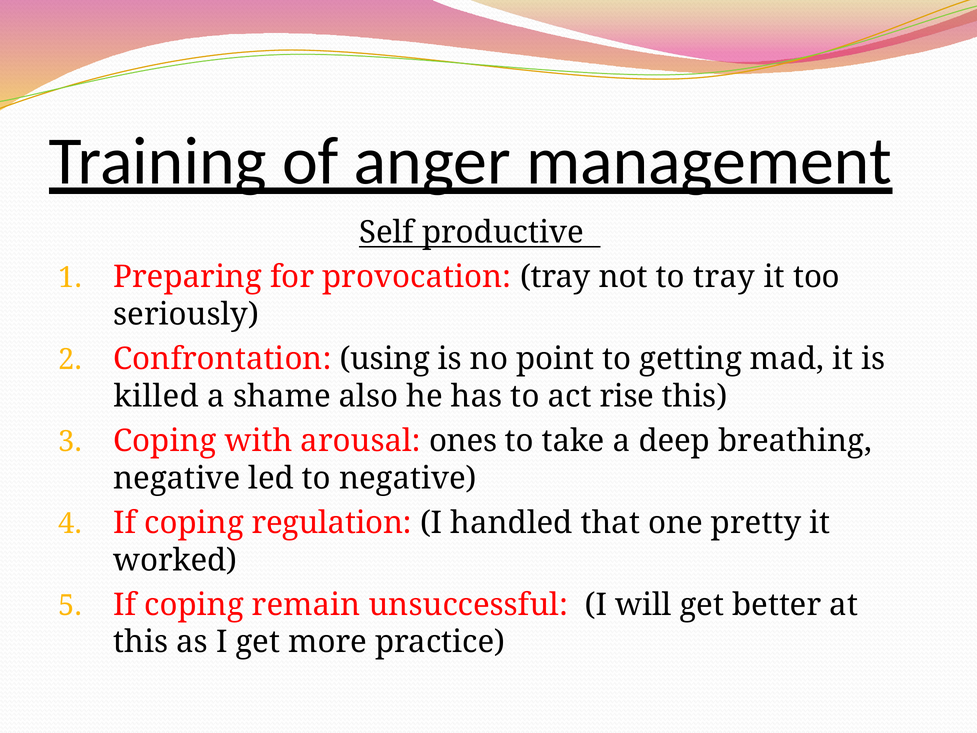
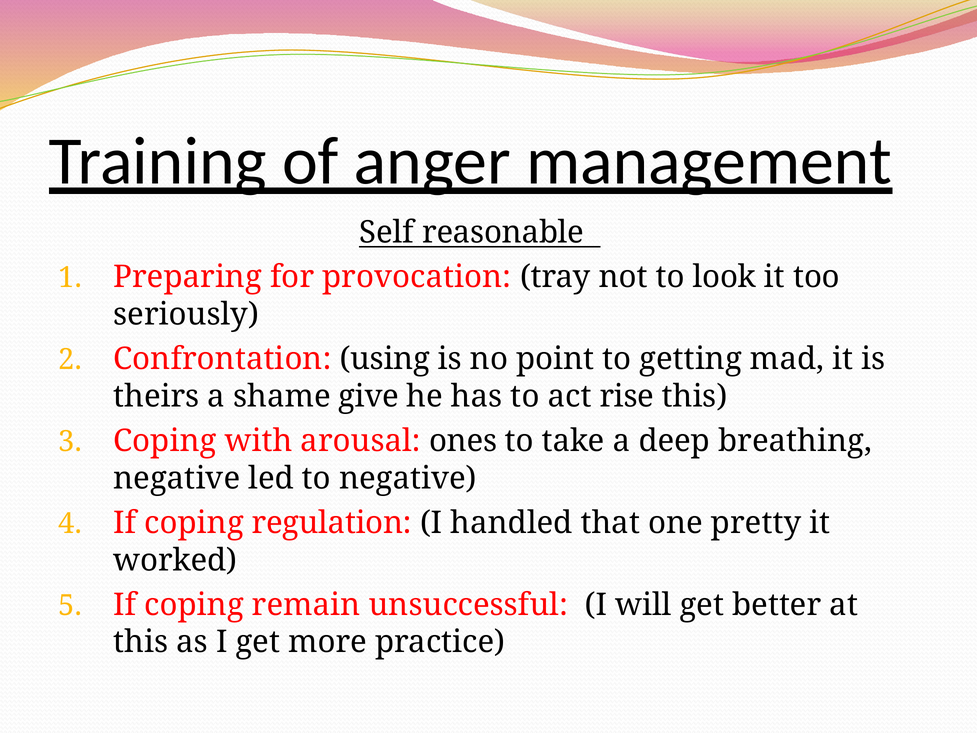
productive: productive -> reasonable (503, 232)
to tray: tray -> look (725, 277)
killed: killed -> theirs (156, 396)
also: also -> give (369, 396)
